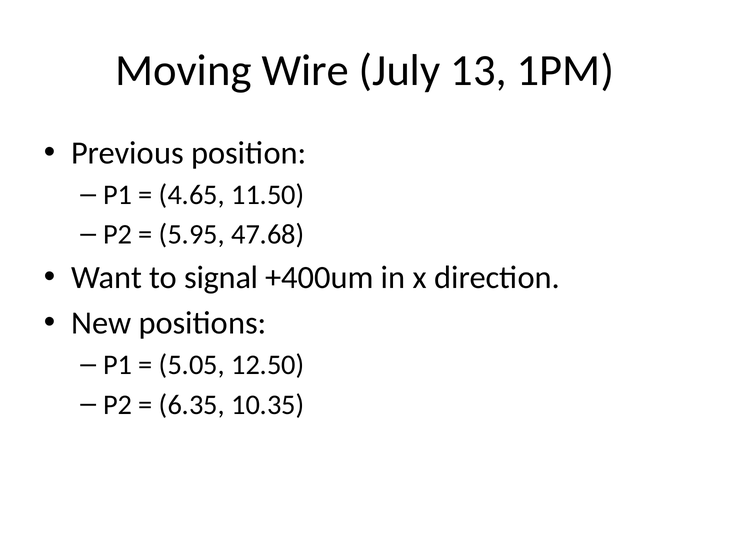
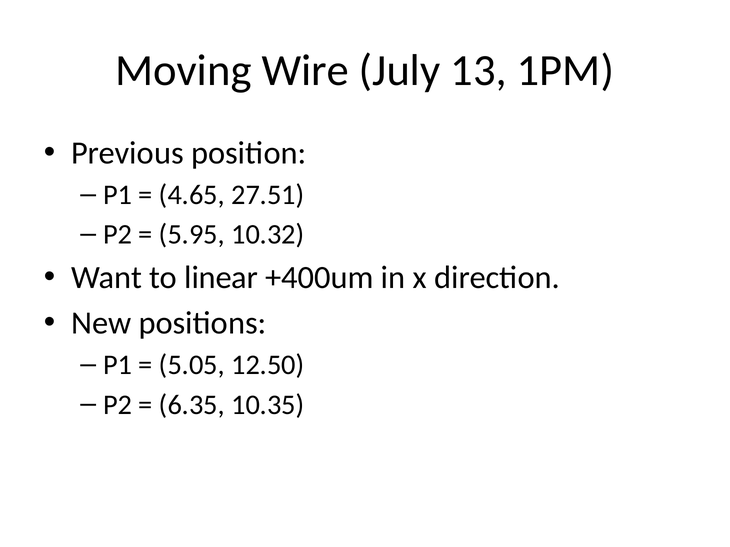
11.50: 11.50 -> 27.51 (268, 195)
47.68: 47.68 -> 10.32 (268, 235)
signal: signal -> linear (221, 278)
